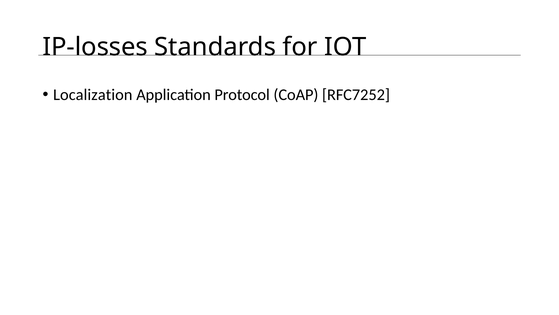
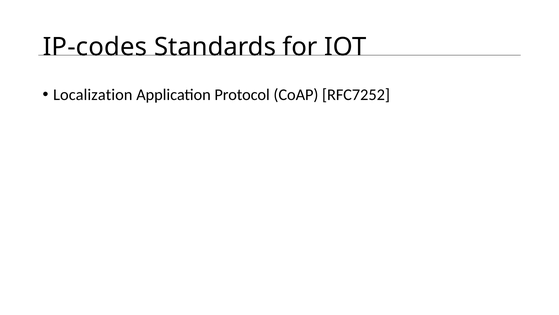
IP-losses: IP-losses -> IP-codes (95, 47)
